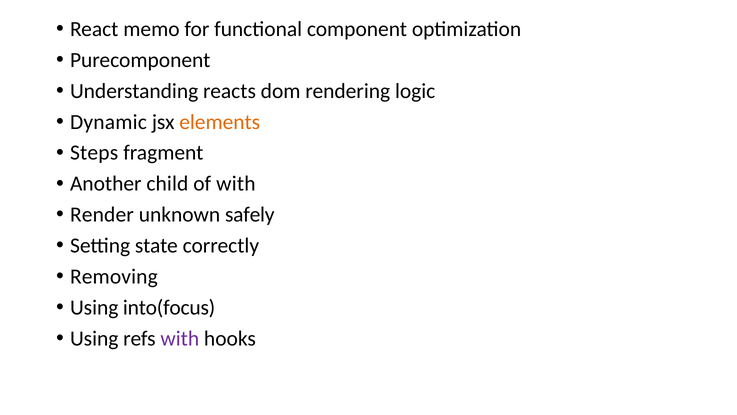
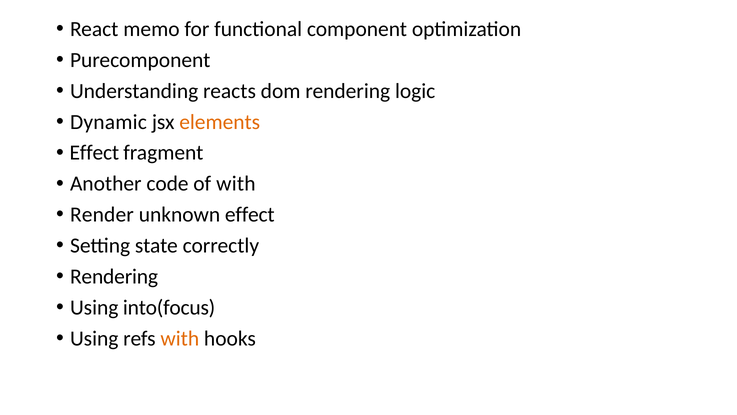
Steps: Steps -> Effect (94, 153)
child: child -> code (167, 184)
unknown safely: safely -> effect (250, 215)
Removing: Removing -> Rendering (114, 276)
with colour: purple -> orange (180, 338)
